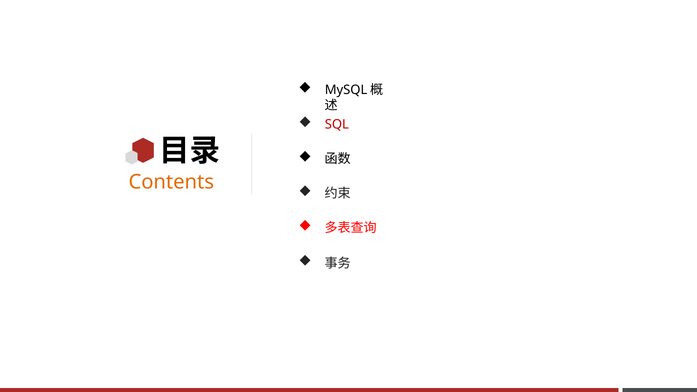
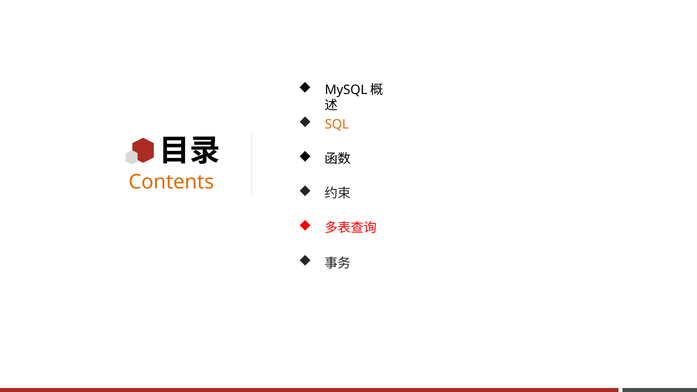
SQL colour: red -> orange (337, 125)
